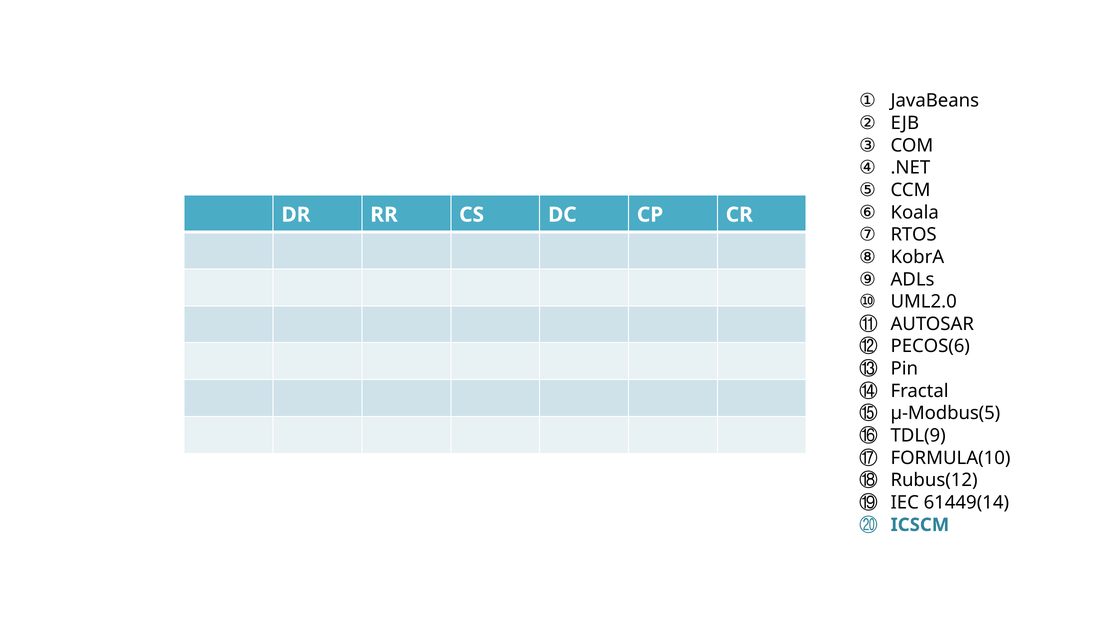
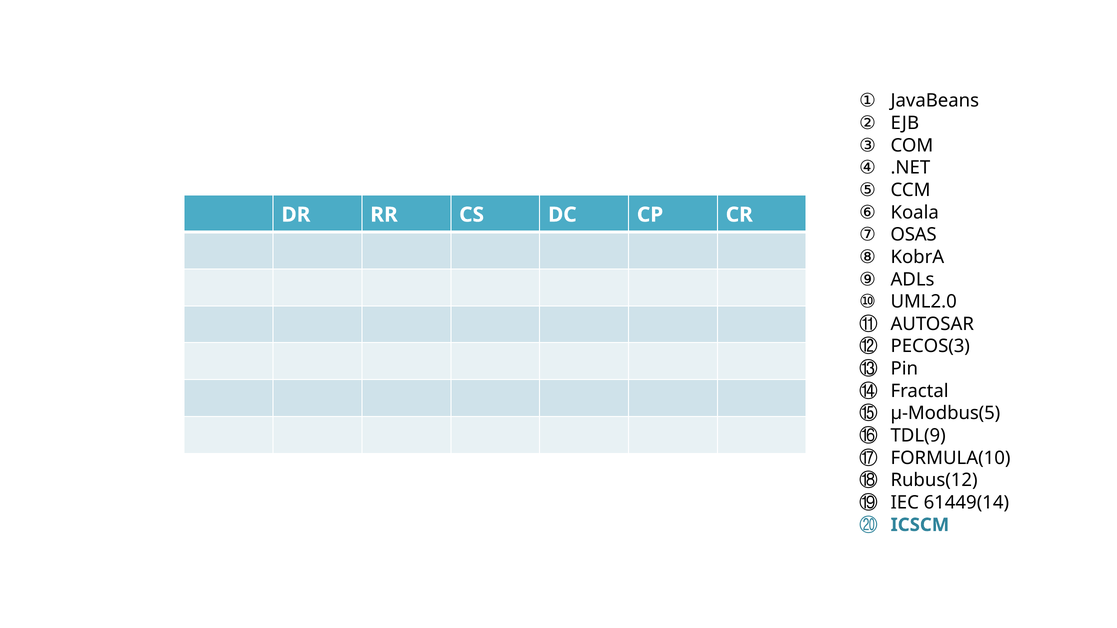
RTOS: RTOS -> OSAS (914, 235)
PECOS(6: PECOS(6 -> PECOS(3 (930, 347)
